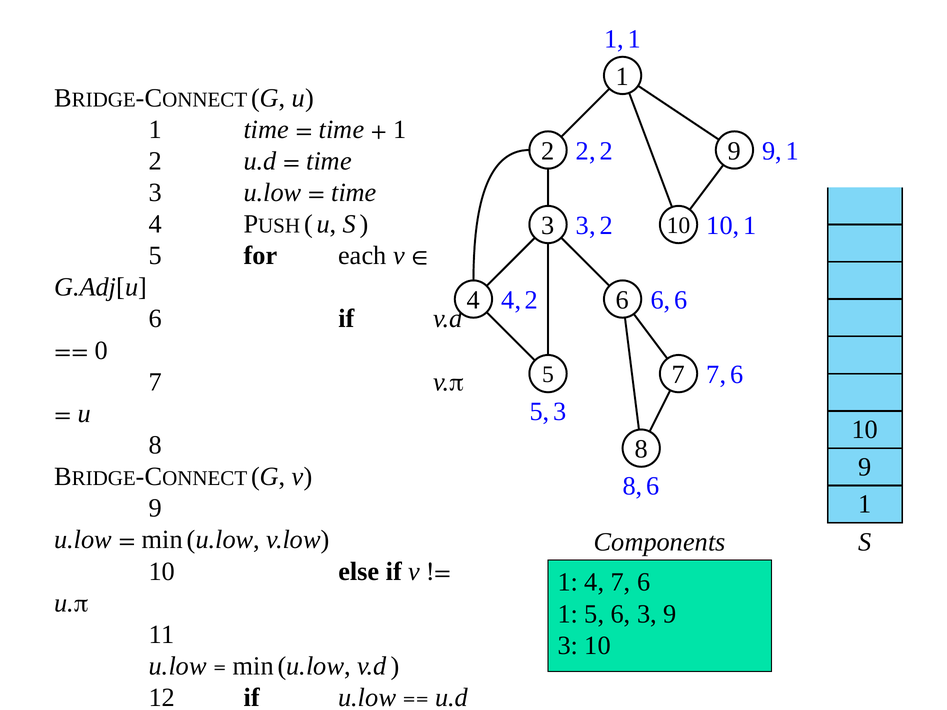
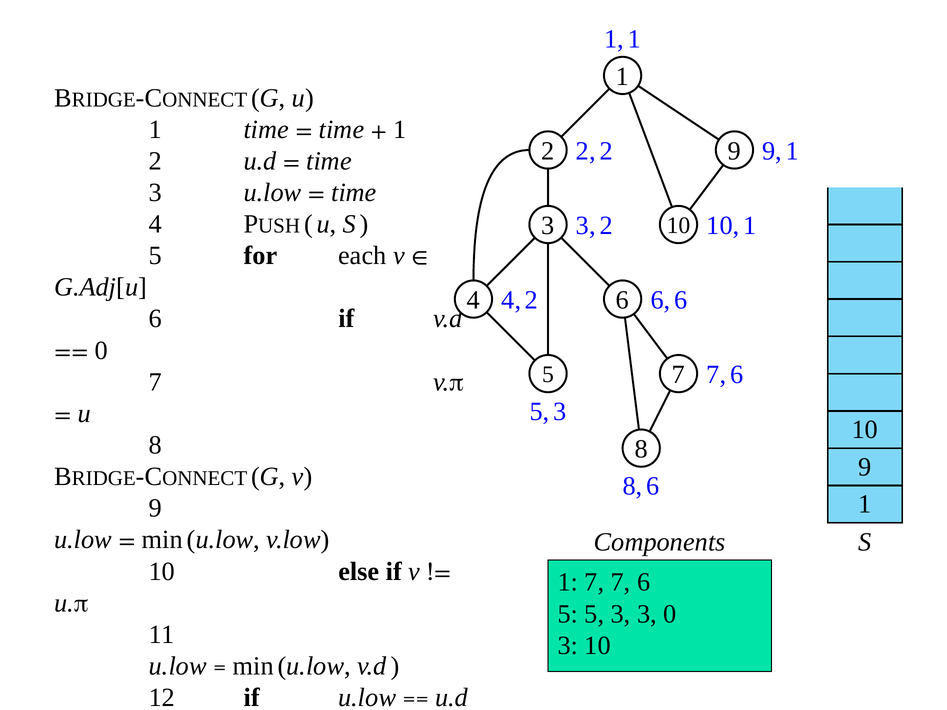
1 4: 4 -> 7 (594, 583)
1: 1 -> 5 (568, 614)
5 6: 6 -> 3 (621, 614)
3 9: 9 -> 0 (670, 614)
